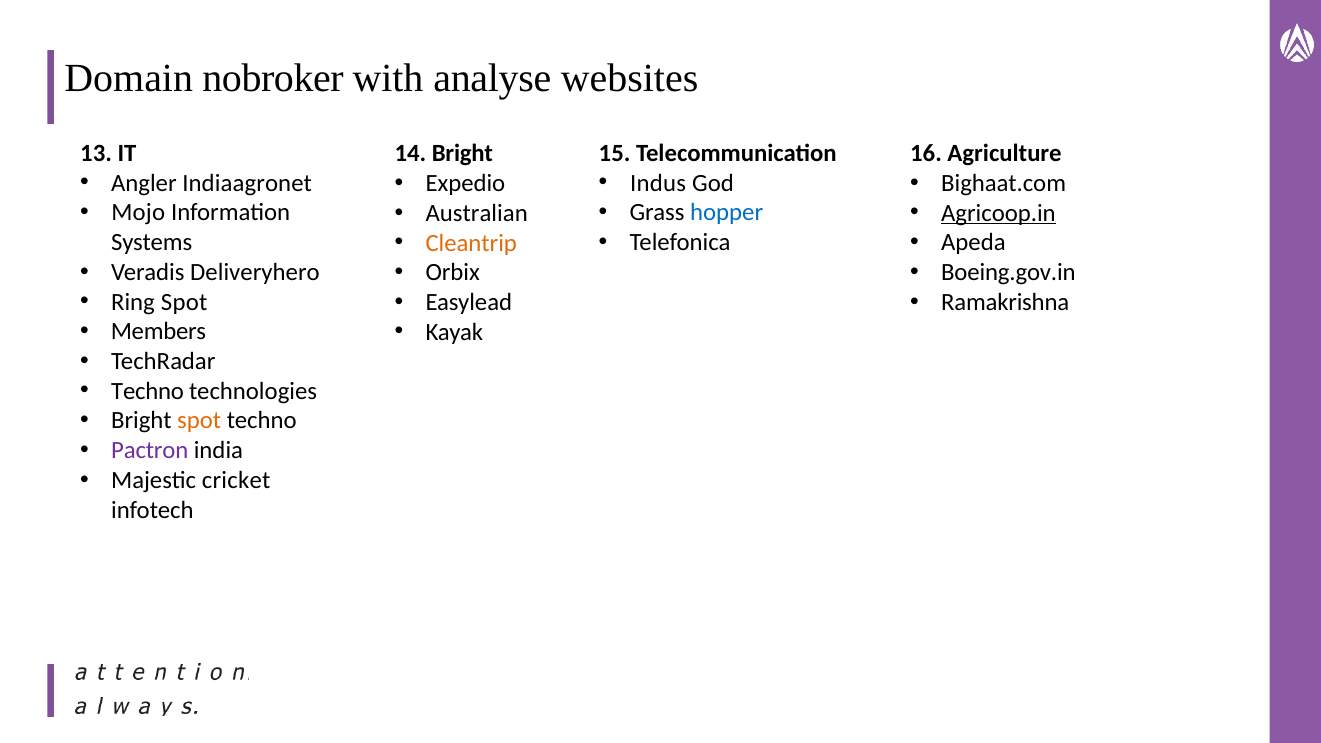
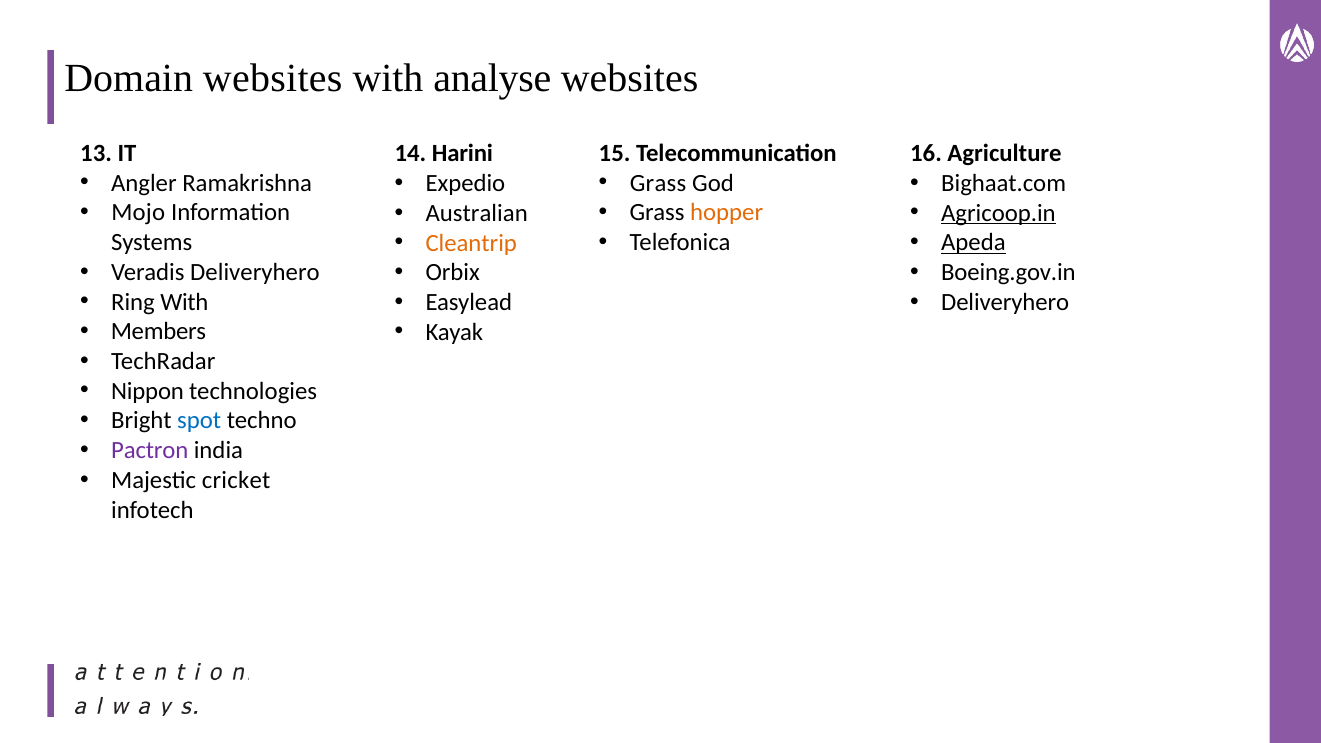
Domain nobroker: nobroker -> websites (273, 78)
14 Bright: Bright -> Harini (462, 154)
Indiaagronet: Indiaagronet -> Ramakrishna (247, 183)
Indus: Indus -> Grass (658, 183)
hopper colour: blue -> orange (727, 213)
Apeda underline: none -> present (973, 243)
Ring Spot: Spot -> With (184, 302)
Ramakrishna: Ramakrishna -> Deliveryhero (1005, 302)
Techno: Techno -> Nippon (148, 391)
spot colour: orange -> blue (199, 421)
